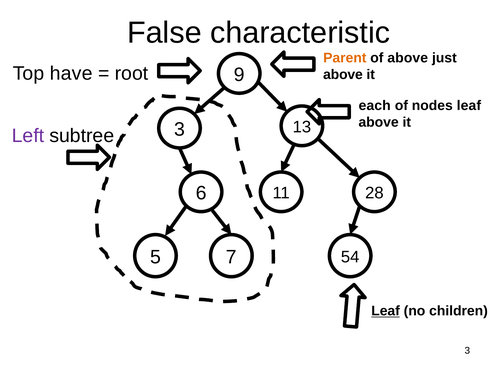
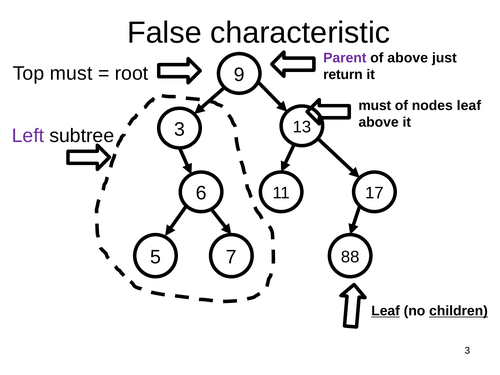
Parent colour: orange -> purple (345, 58)
Top have: have -> must (71, 74)
above: above -> return (343, 75)
each: each -> must (375, 106)
28: 28 -> 17 (374, 193)
54: 54 -> 88 (350, 257)
children underline: none -> present (458, 311)
